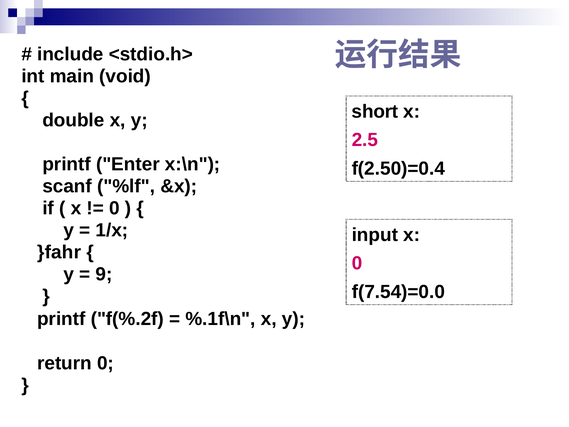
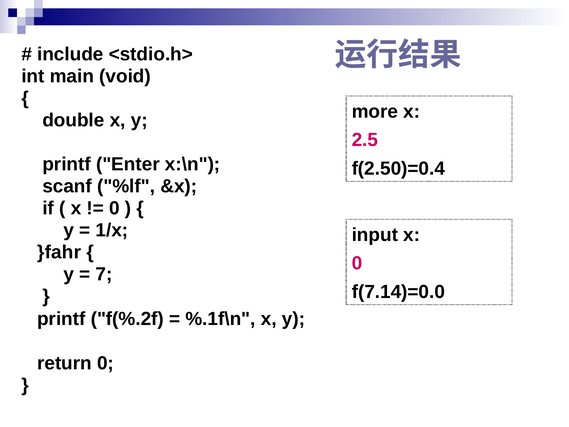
short: short -> more (375, 111)
9: 9 -> 7 (104, 274)
f(7.54)=0.0: f(7.54)=0.0 -> f(7.14)=0.0 (398, 292)
